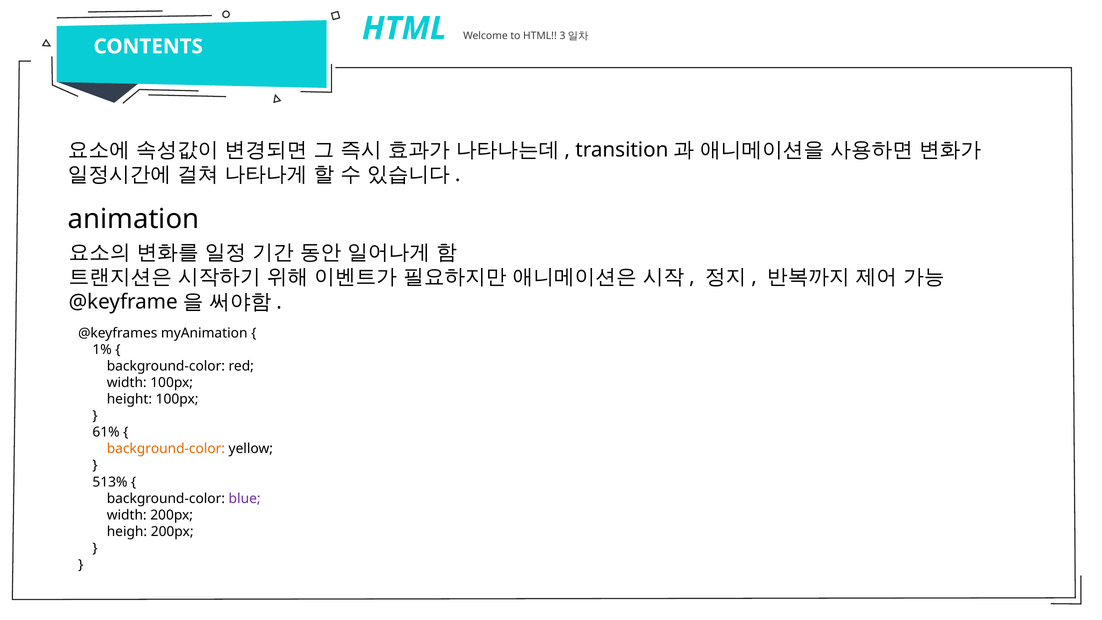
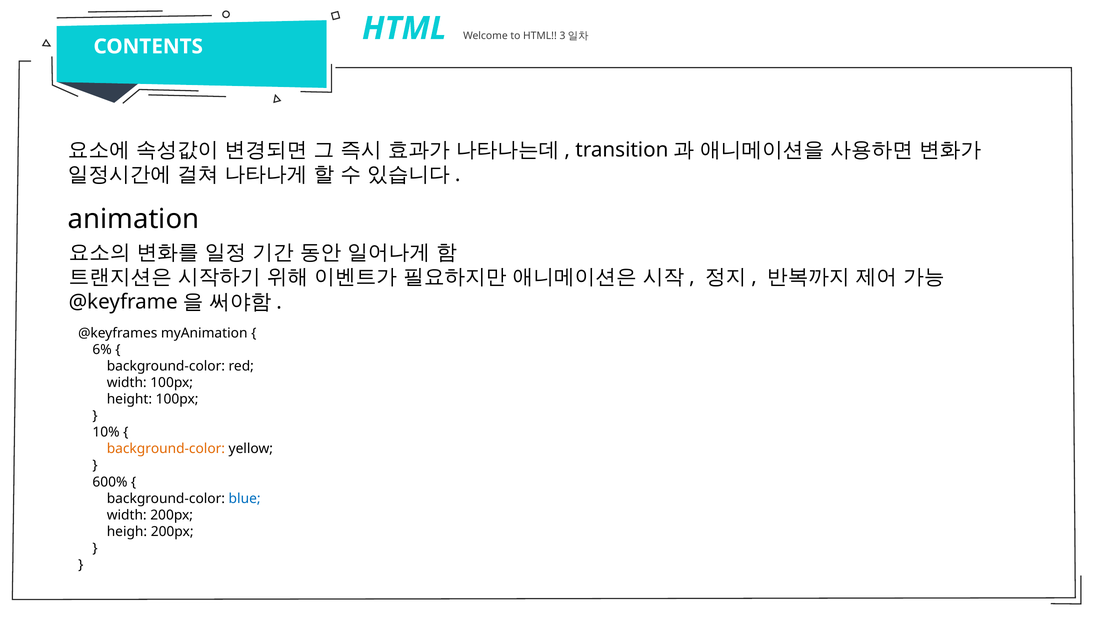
1%: 1% -> 6% (102, 350)
61%: 61% -> 10% (106, 432)
513%: 513% -> 600% (110, 482)
blue colour: purple -> blue (245, 498)
